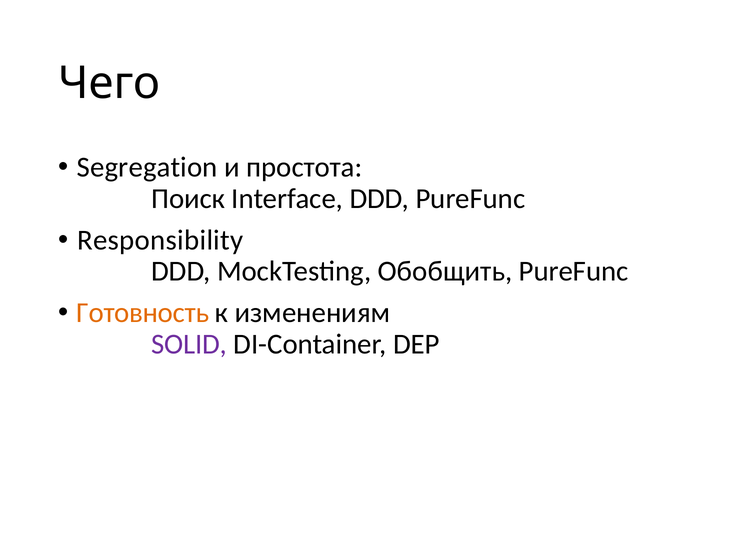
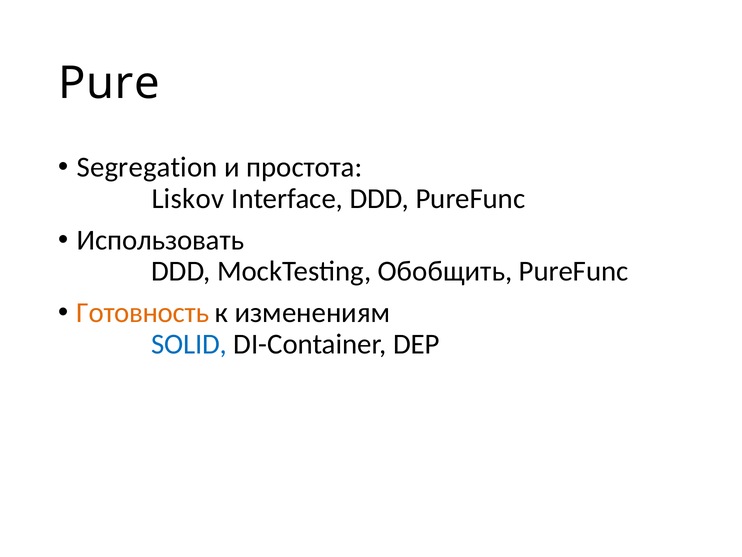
Чего: Чего -> Pure (109, 83)
Поиск: Поиск -> Liskov (188, 198)
Responsibility: Responsibility -> Использовать (161, 240)
SOLID colour: purple -> blue (189, 344)
